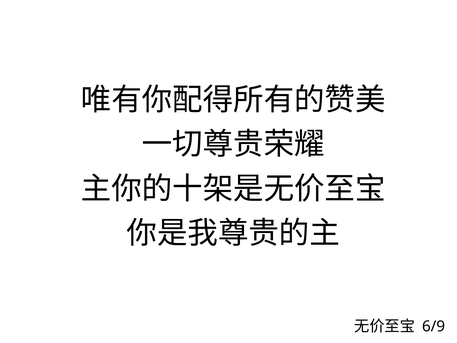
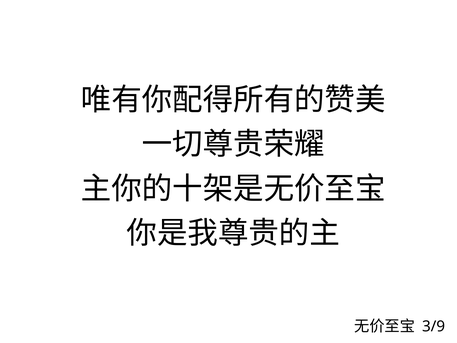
6/9: 6/9 -> 3/9 (434, 326)
